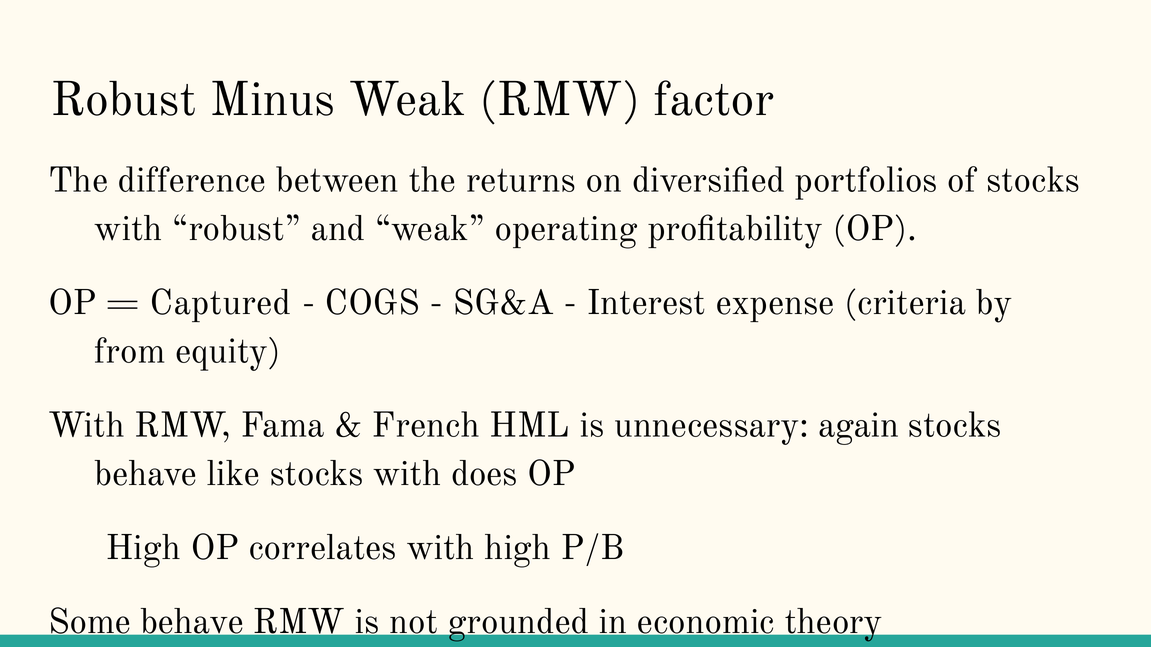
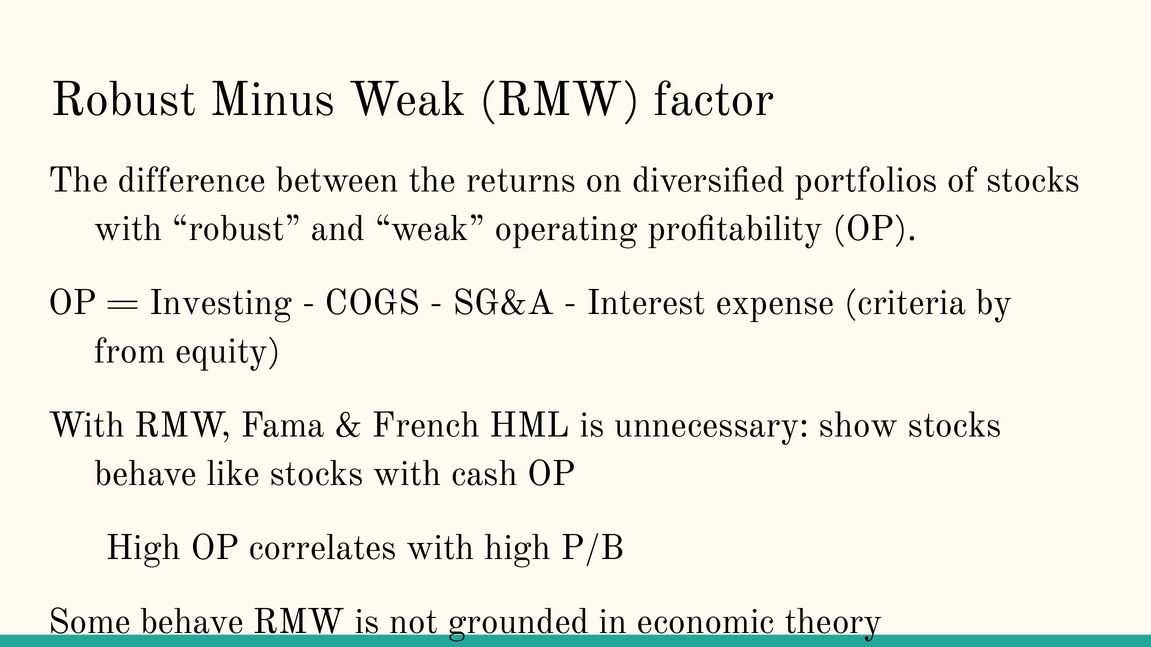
Captured: Captured -> Investing (221, 303)
again: again -> show (858, 426)
does: does -> cash (484, 474)
